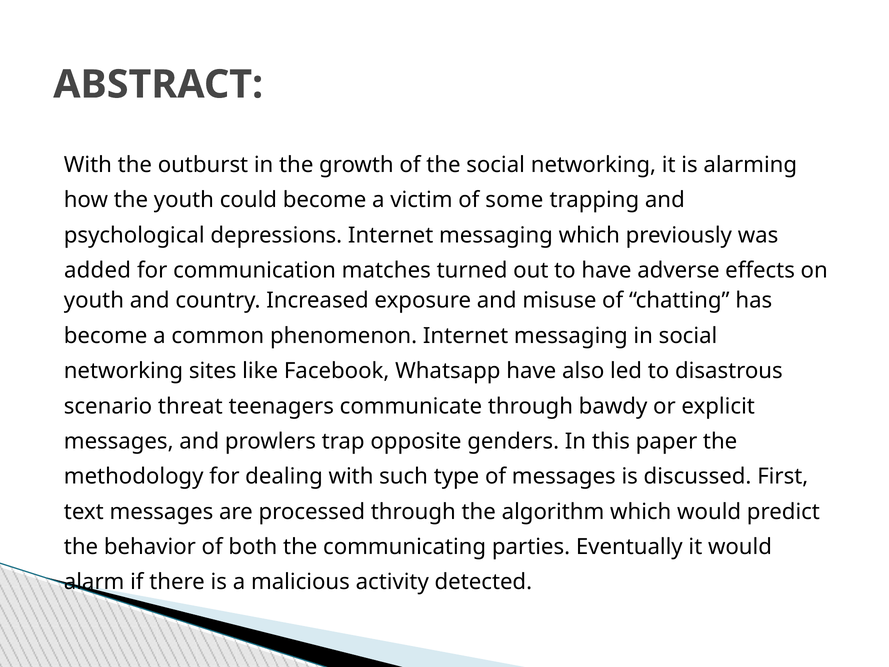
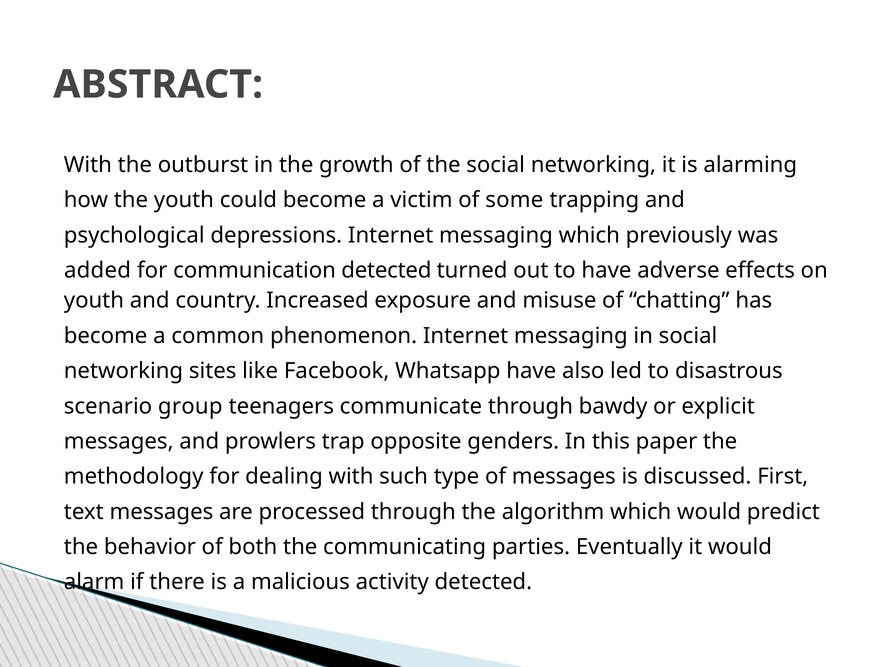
communication matches: matches -> detected (386, 270)
threat: threat -> group (190, 406)
